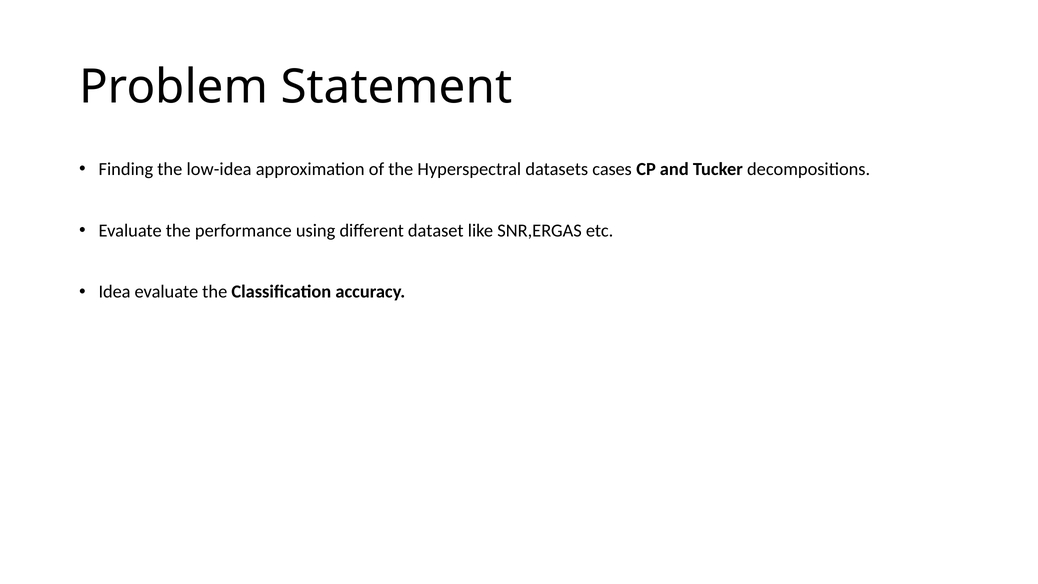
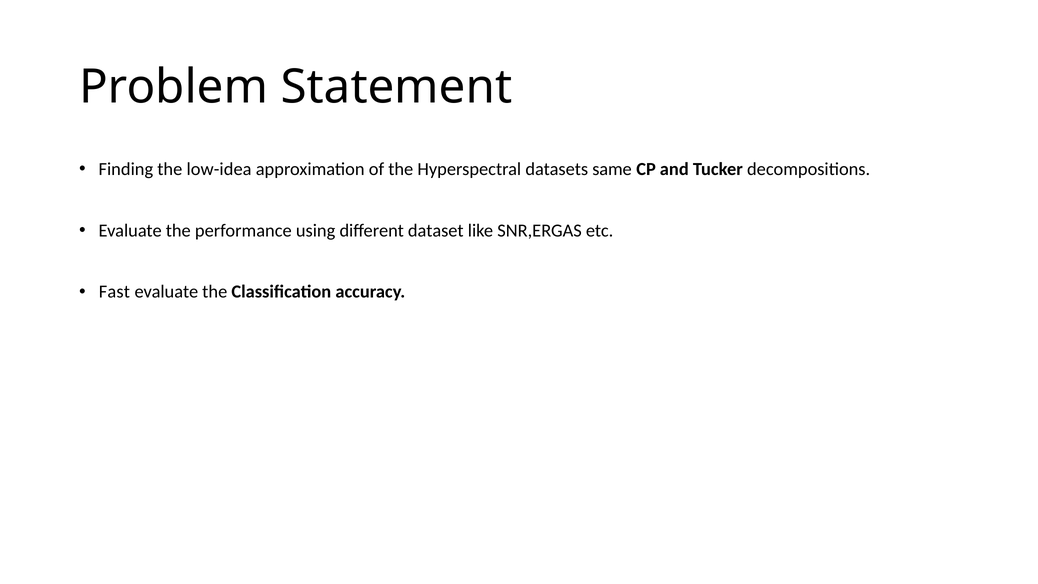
cases: cases -> same (612, 169)
Idea: Idea -> Fast (114, 292)
